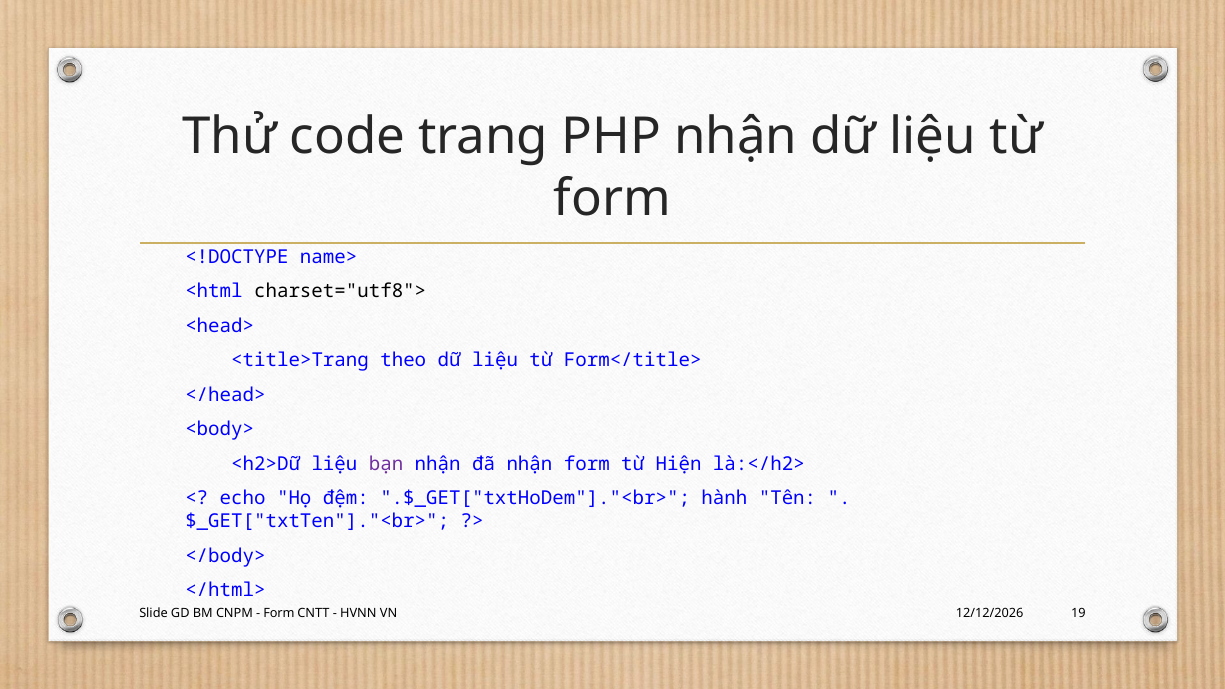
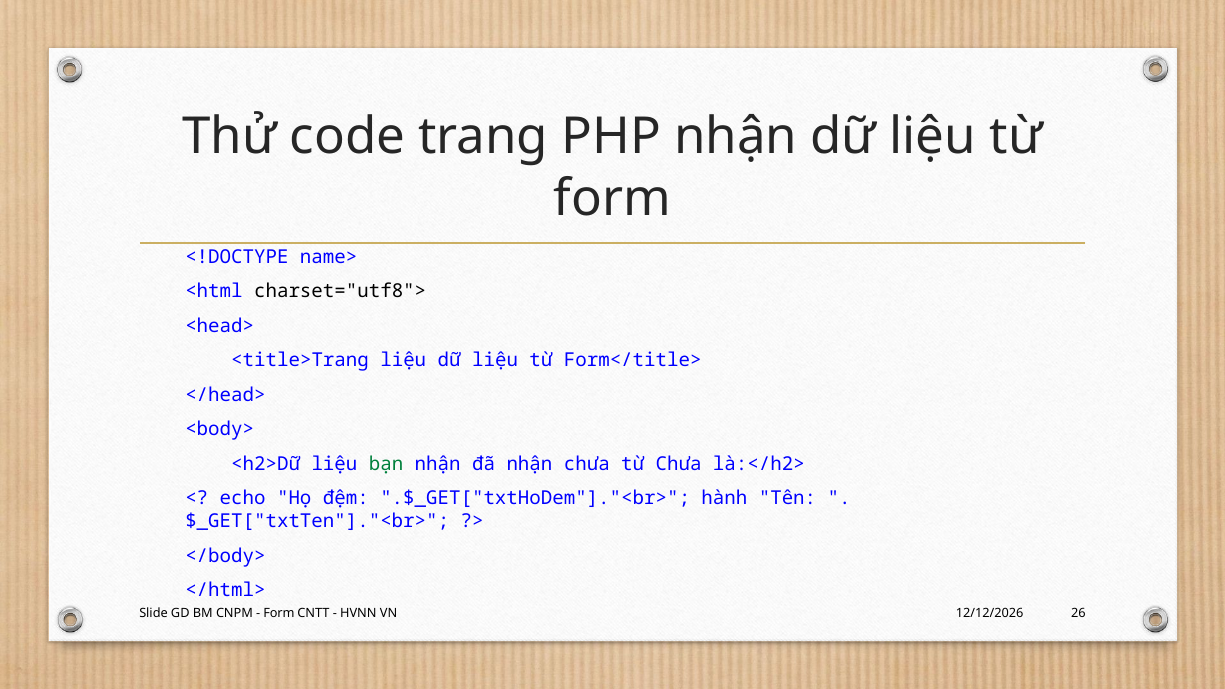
<title>Trang theo: theo -> liệu (403, 360)
bạn colour: purple -> green (386, 464)
nhận form: form -> chưa (587, 464)
từ Hiện: Hiện -> Chưa (679, 464)
19: 19 -> 26 (1079, 614)
